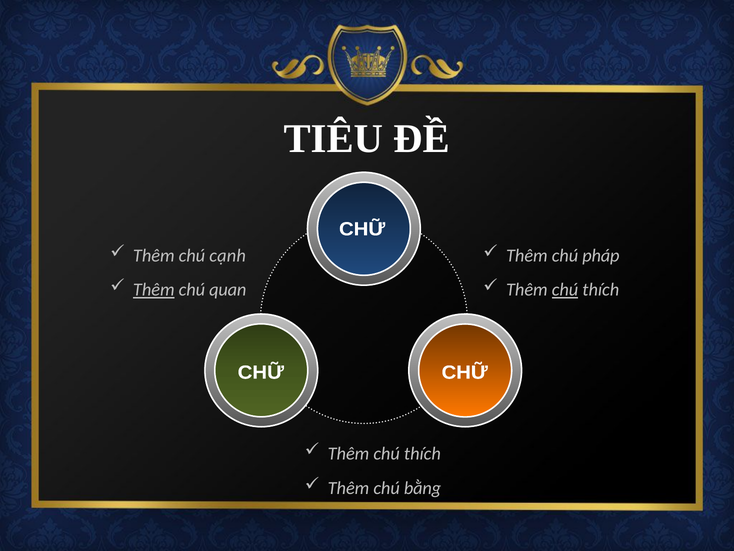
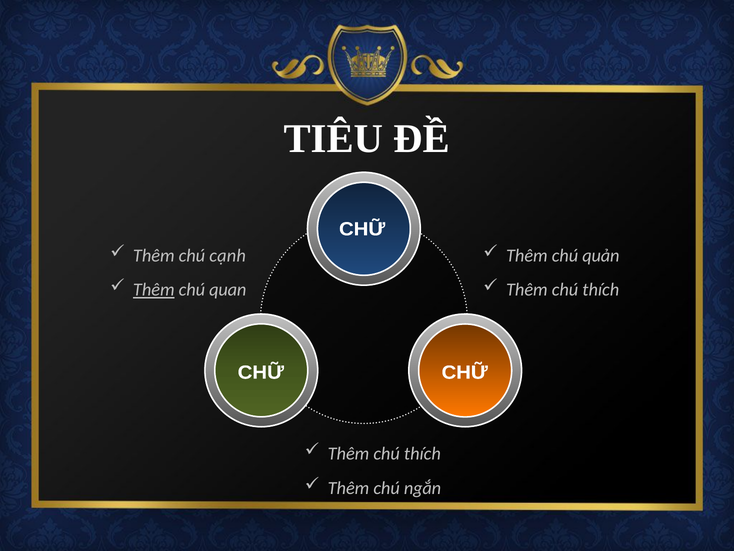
pháp: pháp -> quản (601, 255)
chú underline: present -> none (565, 290)
bằng: bằng -> ngắn (422, 488)
